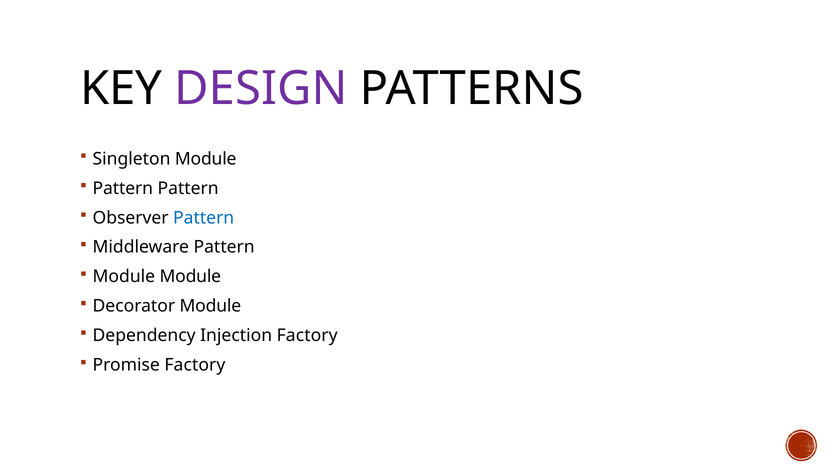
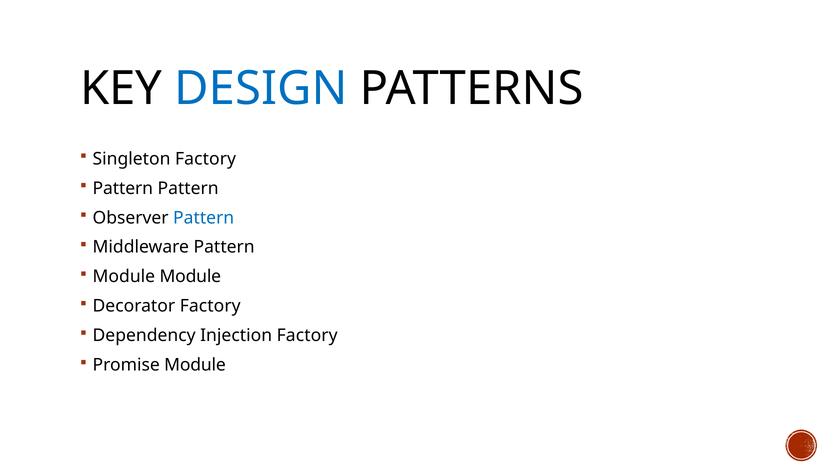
DESIGN colour: purple -> blue (261, 89)
Singleton Module: Module -> Factory (206, 159)
Decorator Module: Module -> Factory (210, 306)
Promise Factory: Factory -> Module (195, 365)
